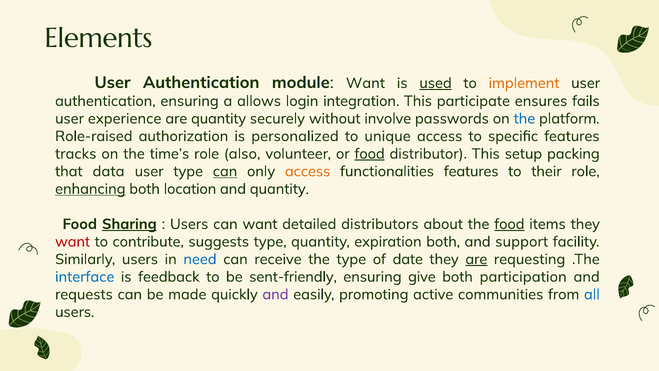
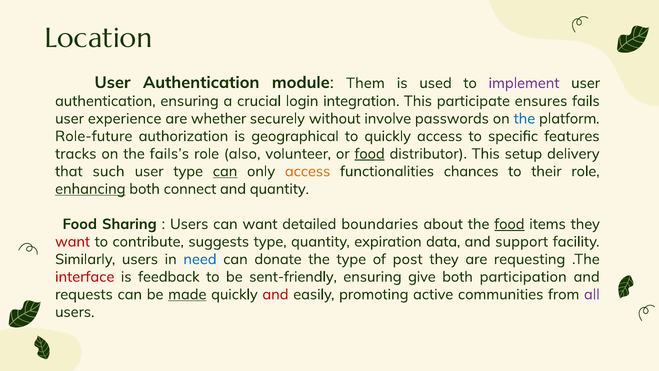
Elements: Elements -> Location (98, 38)
module Want: Want -> Them (365, 83)
used underline: present -> none (436, 83)
implement colour: orange -> purple (524, 83)
allows: allows -> crucial (259, 101)
are quantity: quantity -> whether (219, 119)
Role-raised: Role-raised -> Role-future (94, 136)
personalized: personalized -> geographical (295, 136)
to unique: unique -> quickly (388, 136)
time’s: time’s -> fails’s (169, 154)
packing: packing -> delivery (573, 154)
data: data -> such (109, 171)
functionalities features: features -> chances (471, 171)
location: location -> connect (190, 189)
Sharing underline: present -> none (129, 224)
distributors: distributors -> boundaries (380, 224)
expiration both: both -> data (443, 242)
receive: receive -> donate (278, 259)
date: date -> post (408, 259)
are underline: present -> none (476, 259)
interface colour: blue -> red (85, 277)
made underline: none -> present (187, 294)
and colour: purple -> red (275, 294)
all colour: blue -> purple (592, 294)
